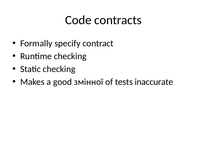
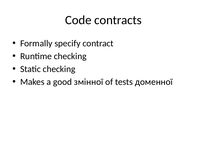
inaccurate: inaccurate -> доменної (154, 82)
